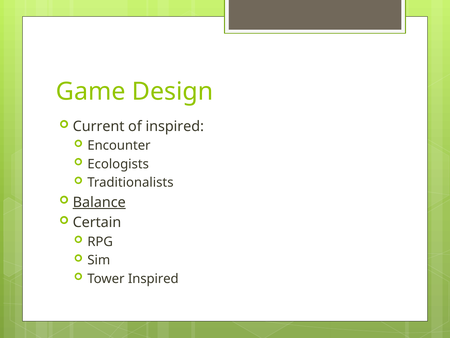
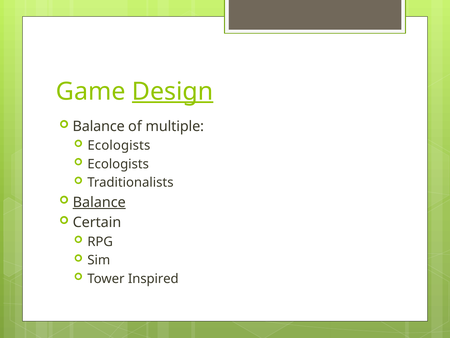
Design underline: none -> present (173, 91)
Current: Current -> Balance (99, 126)
of inspired: inspired -> multiple (175, 126)
Encounter: Encounter -> Ecologists (119, 145)
